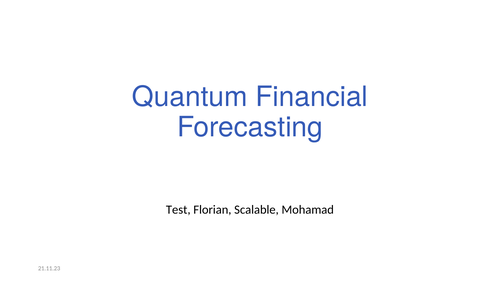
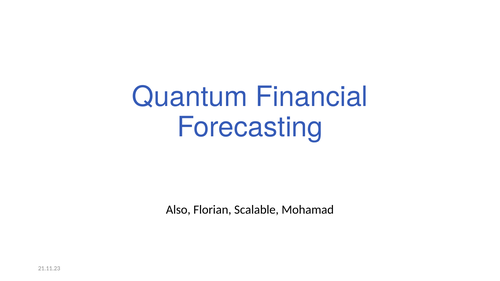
Test: Test -> Also (178, 210)
